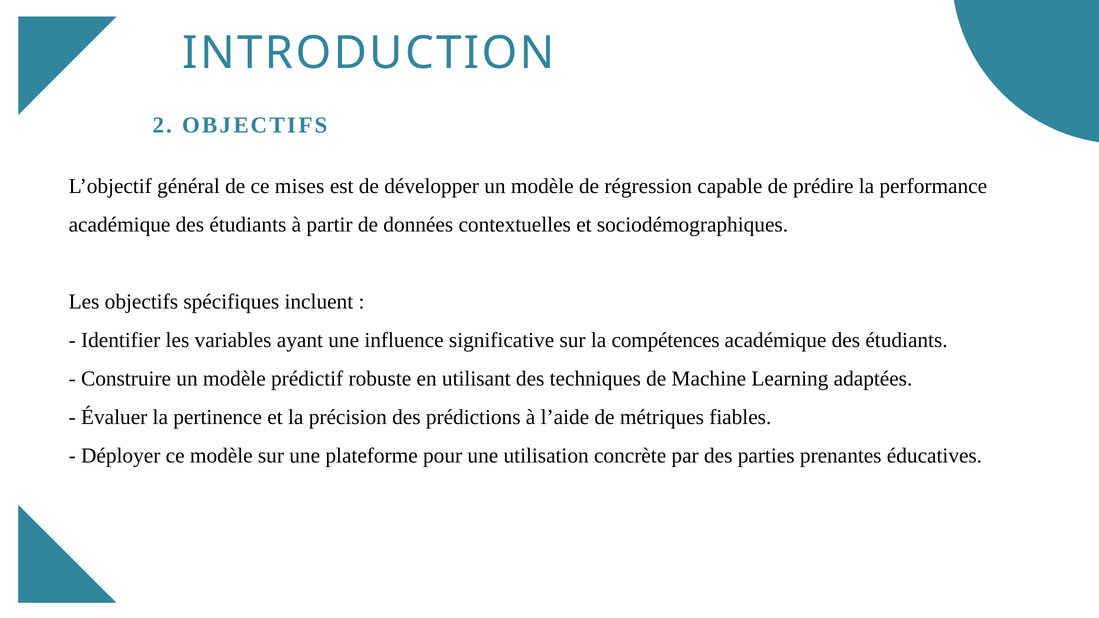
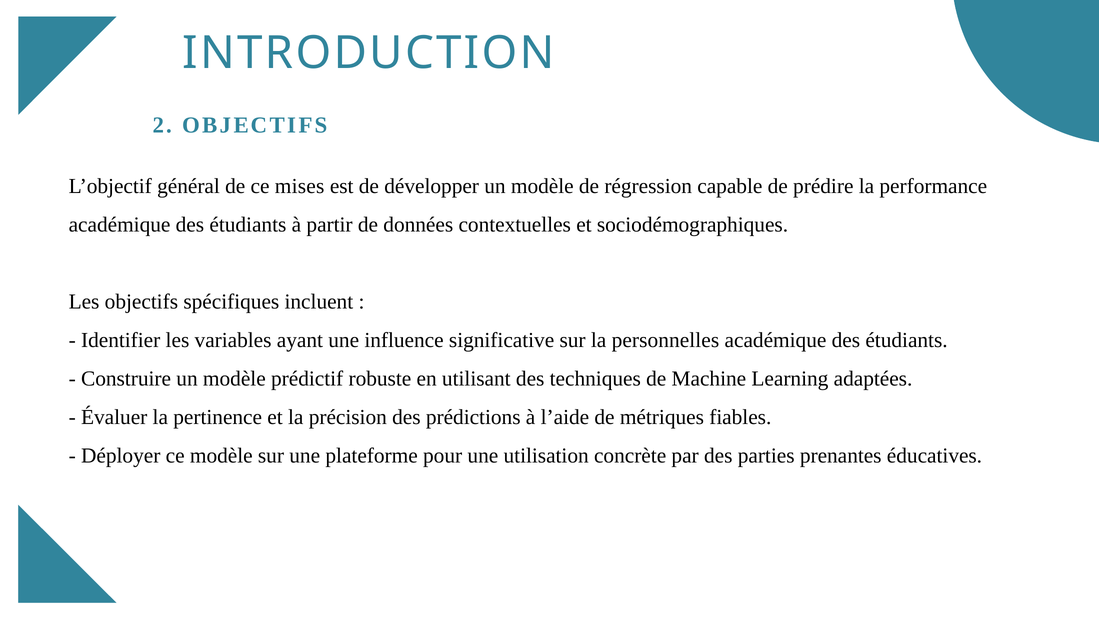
compétences: compétences -> personnelles (665, 340)
